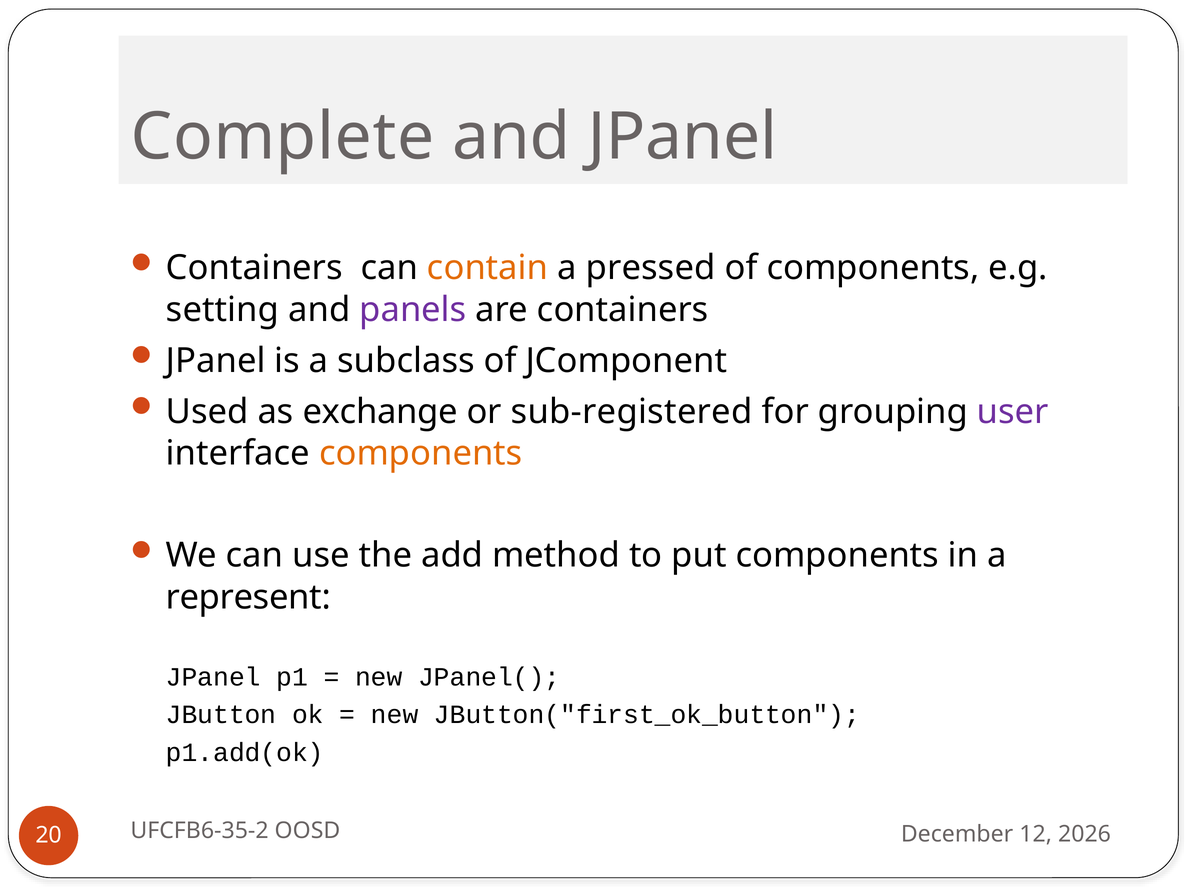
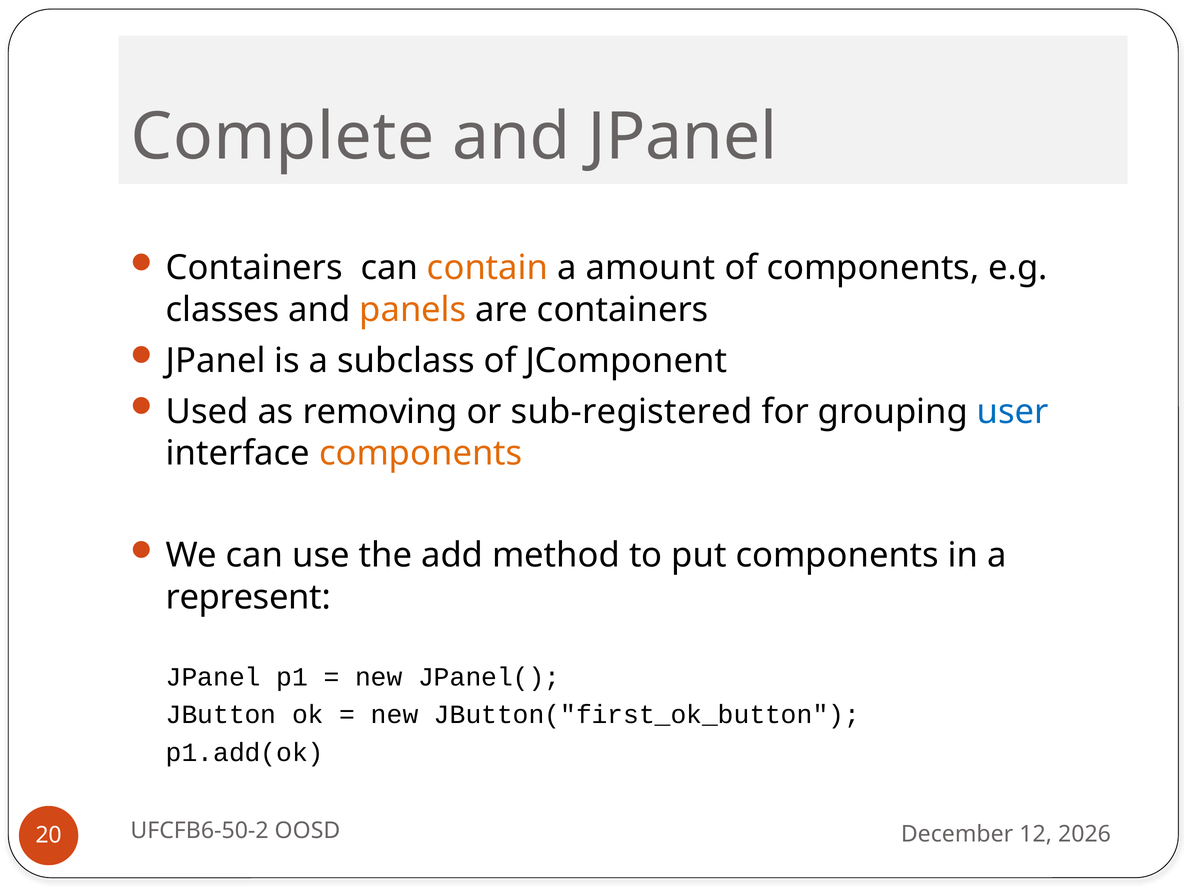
pressed: pressed -> amount (651, 268)
setting: setting -> classes (223, 310)
panels colour: purple -> orange (413, 310)
exchange: exchange -> removing (380, 412)
user colour: purple -> blue (1013, 412)
UFCFB6-35-2: UFCFB6-35-2 -> UFCFB6-50-2 (200, 831)
